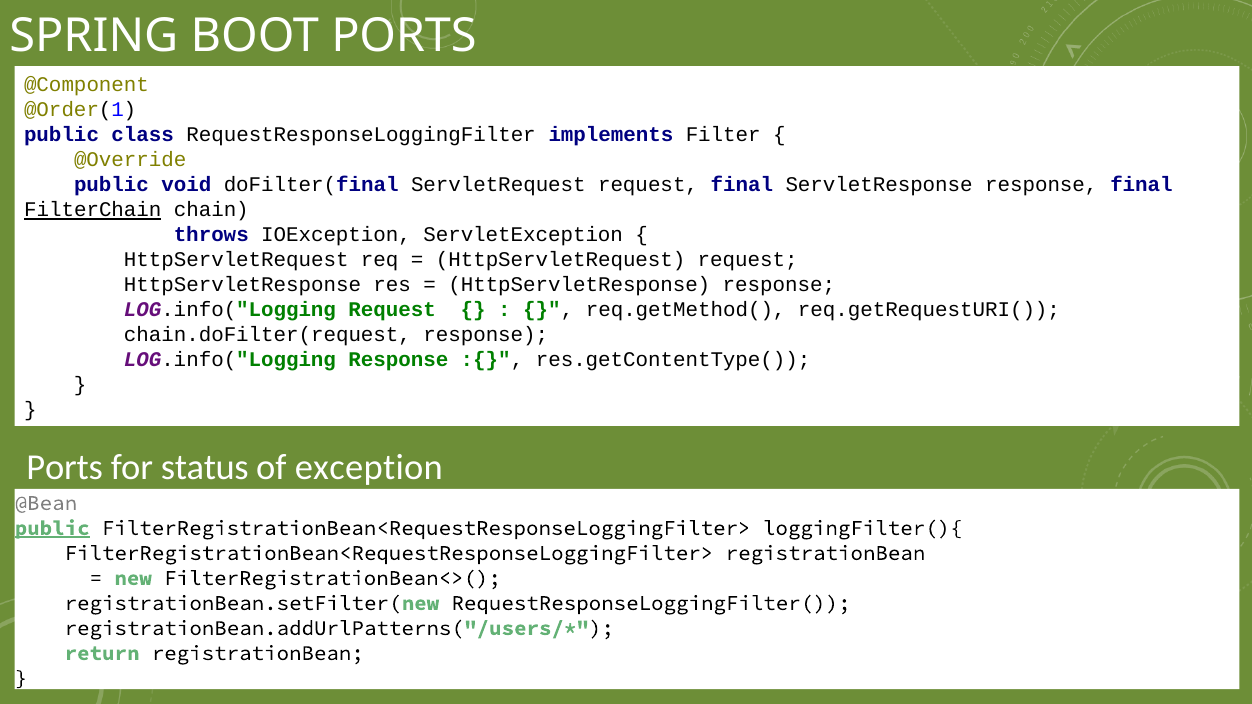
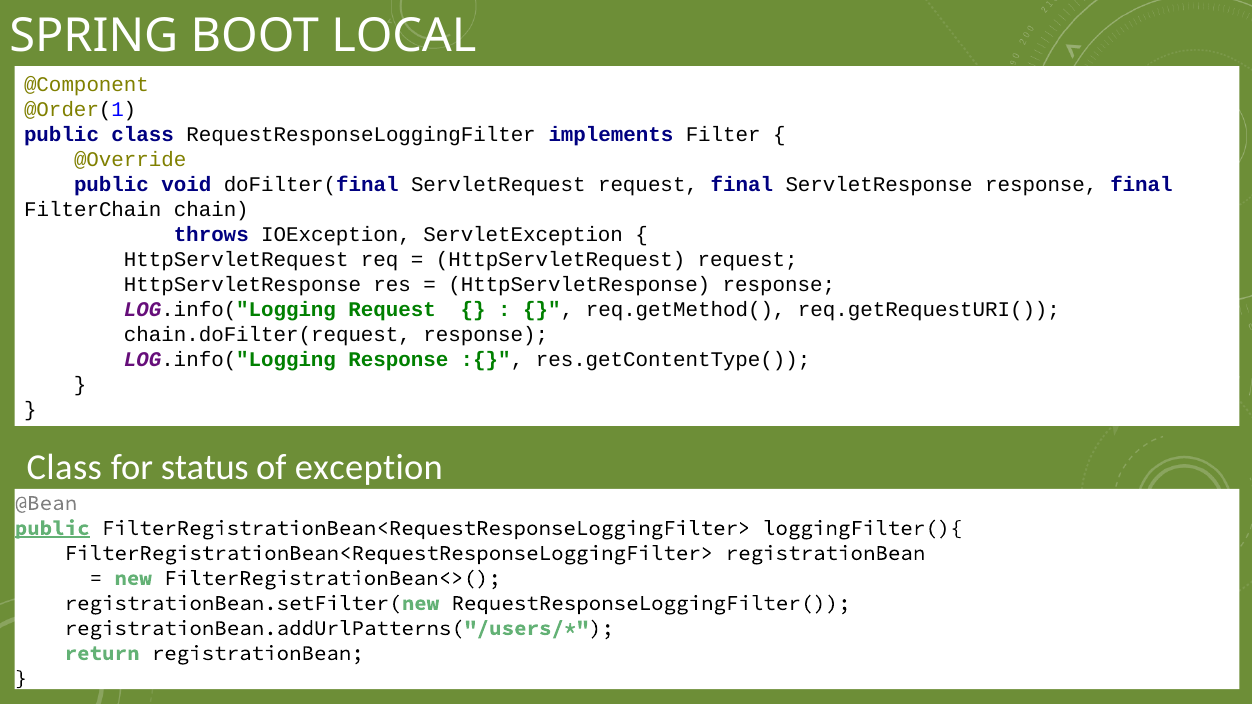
BOOT PORTS: PORTS -> LOCAL (404, 36)
FilterChain underline: present -> none (93, 210)
Ports: Ports -> Class (64, 468)
